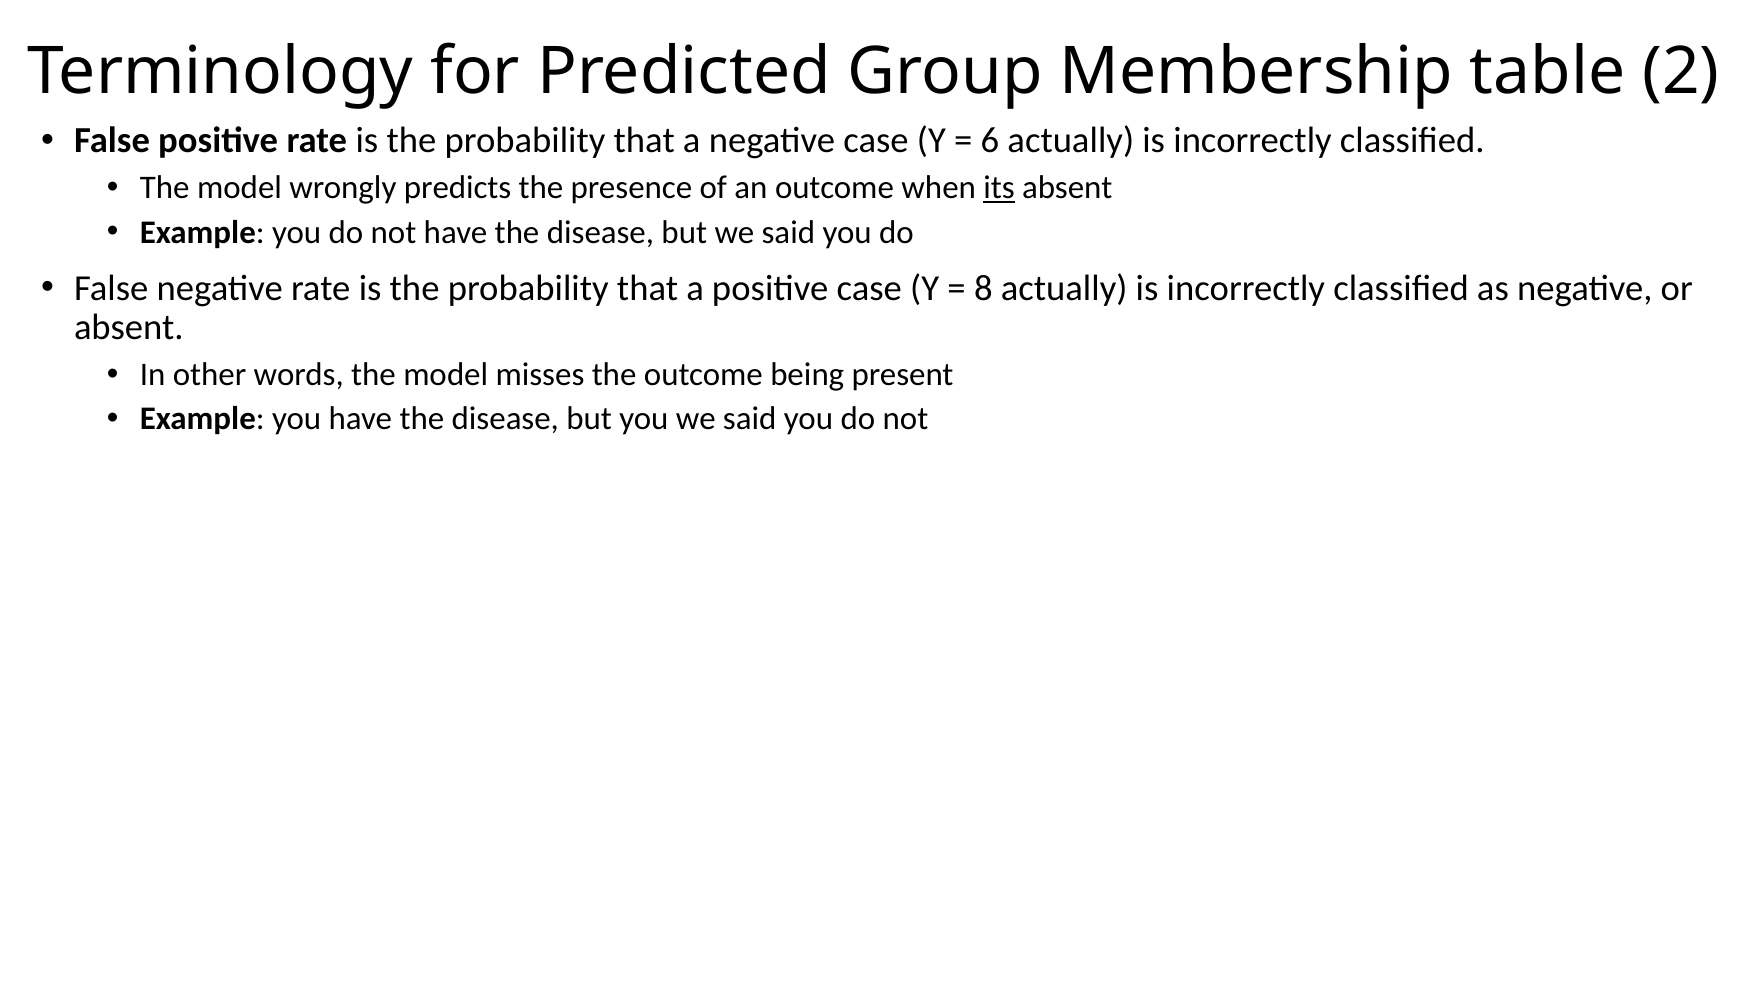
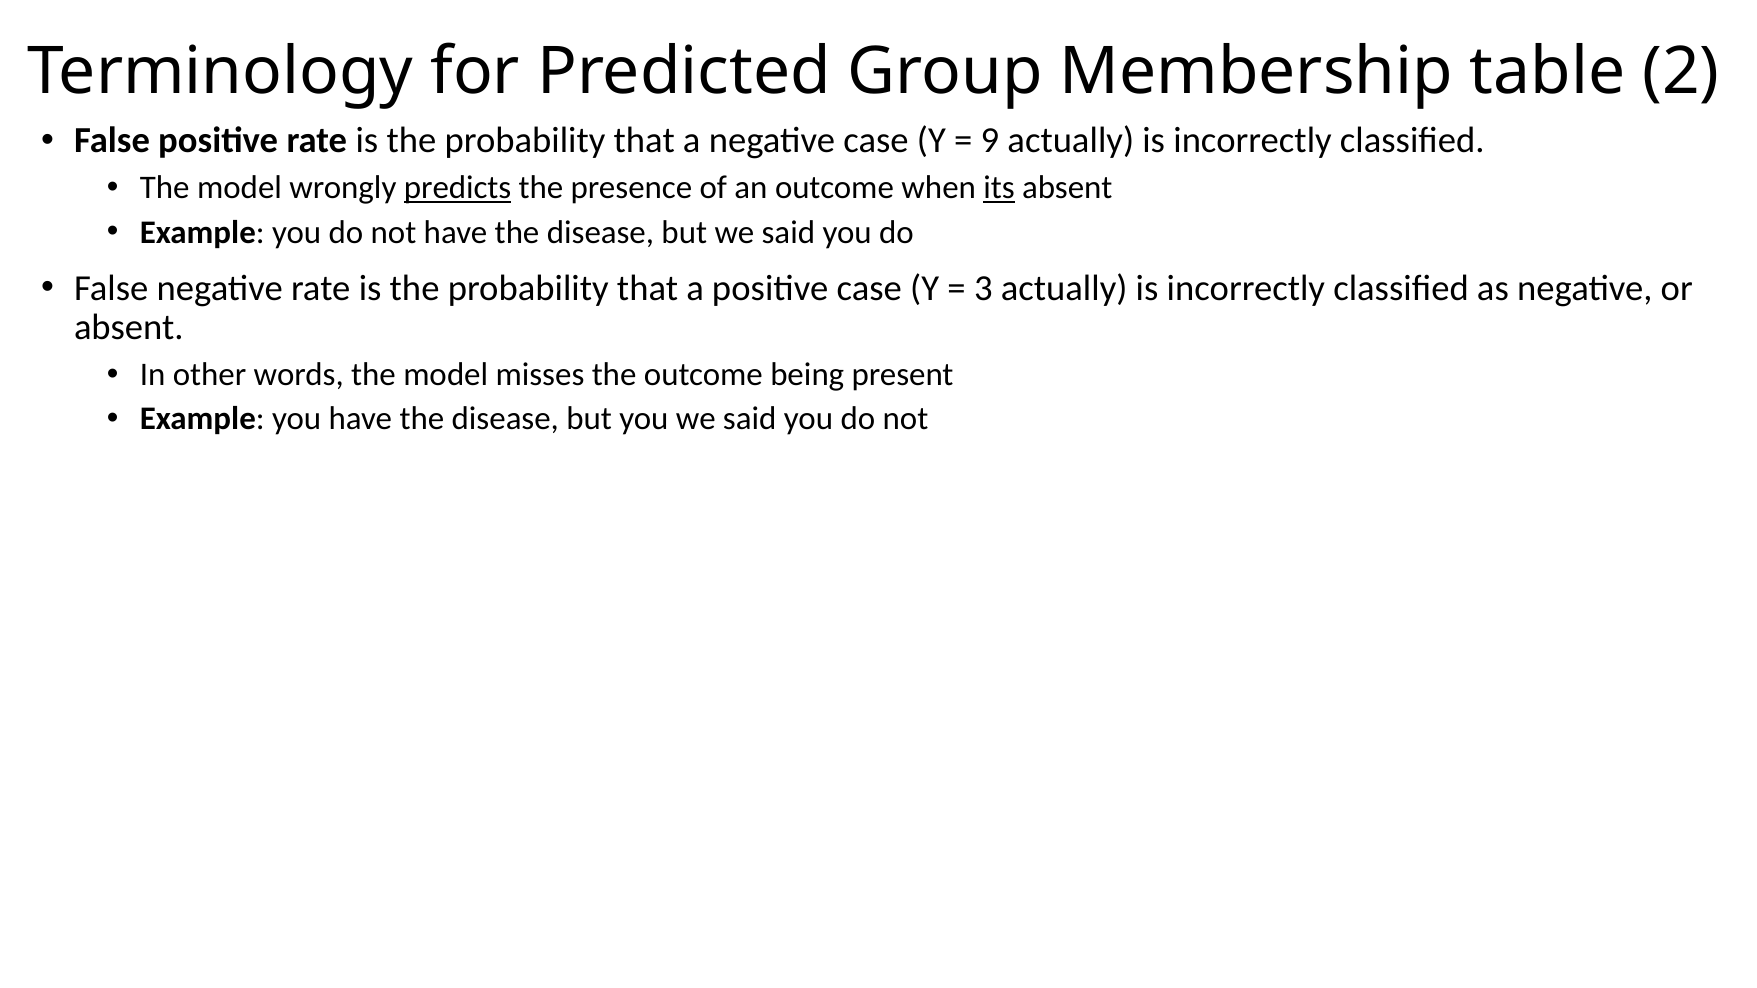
6: 6 -> 9 (990, 141)
predicts underline: none -> present (458, 188)
8: 8 -> 3 (983, 288)
